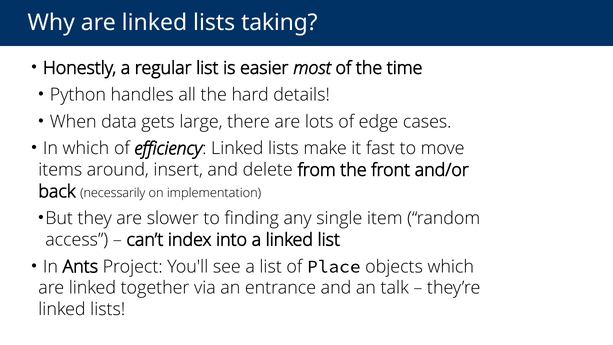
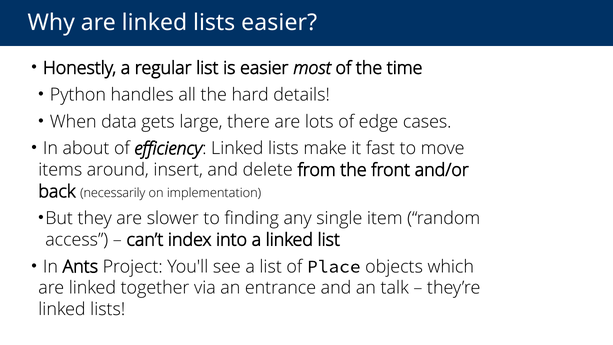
lists taking: taking -> easier (279, 23)
In which: which -> about (86, 148)
